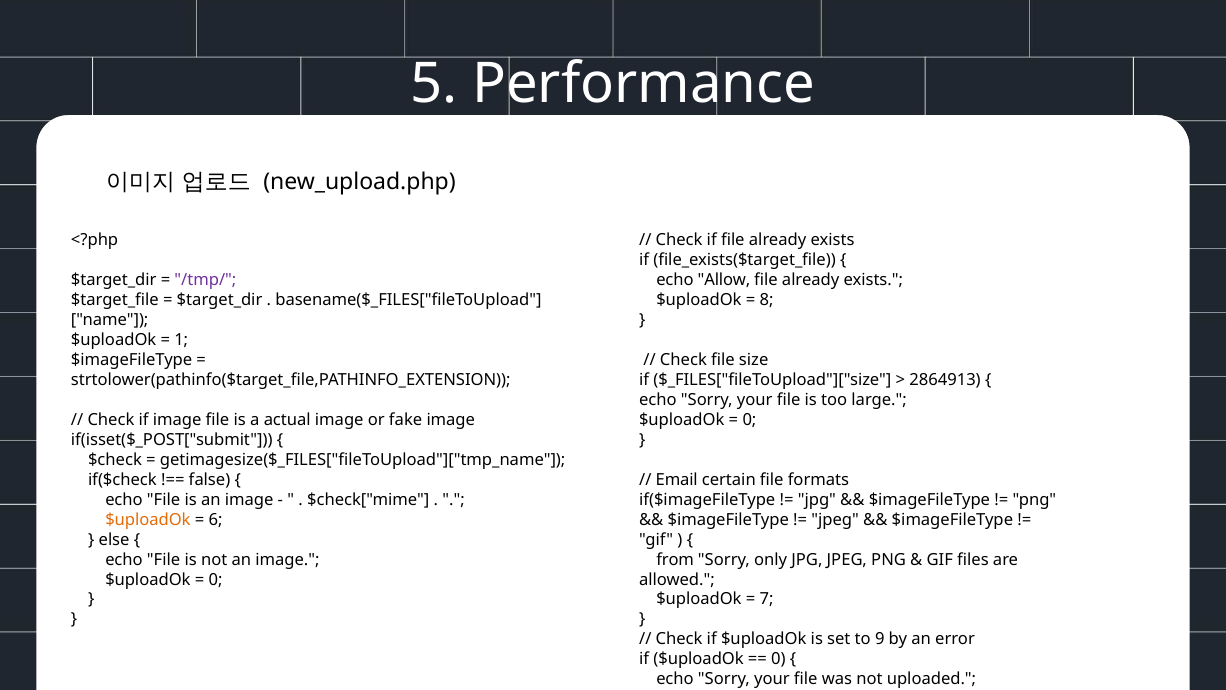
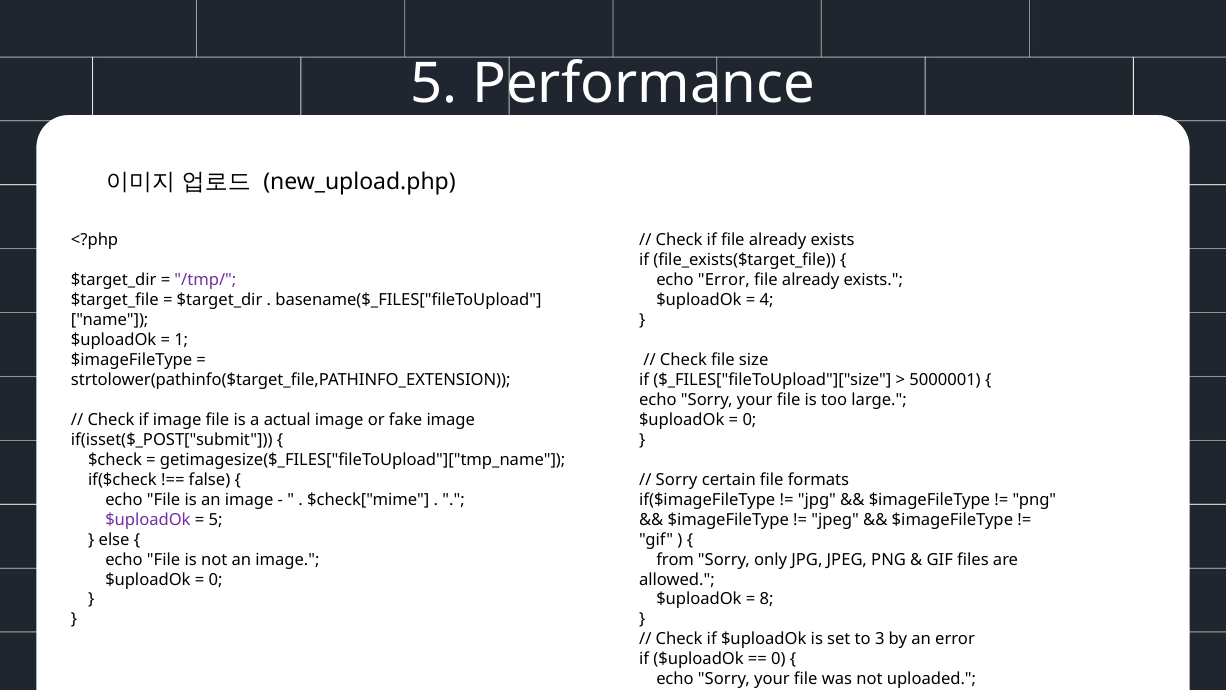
echo Allow: Allow -> Error (724, 280)
8: 8 -> 4 (767, 300)
2864913: 2864913 -> 5000001 (945, 380)
Email: Email -> Sorry (677, 479)
$uploadOk colour: orange -> purple (148, 519)
6: 6 -> 5 (216, 519)
7: 7 -> 8 (767, 599)
9: 9 -> 3 (880, 639)
